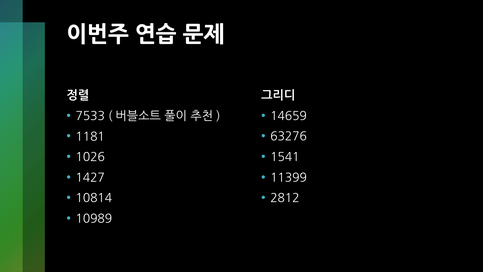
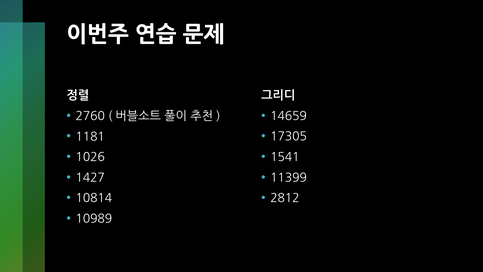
7533: 7533 -> 2760 (90, 116)
63276: 63276 -> 17305 (289, 137)
